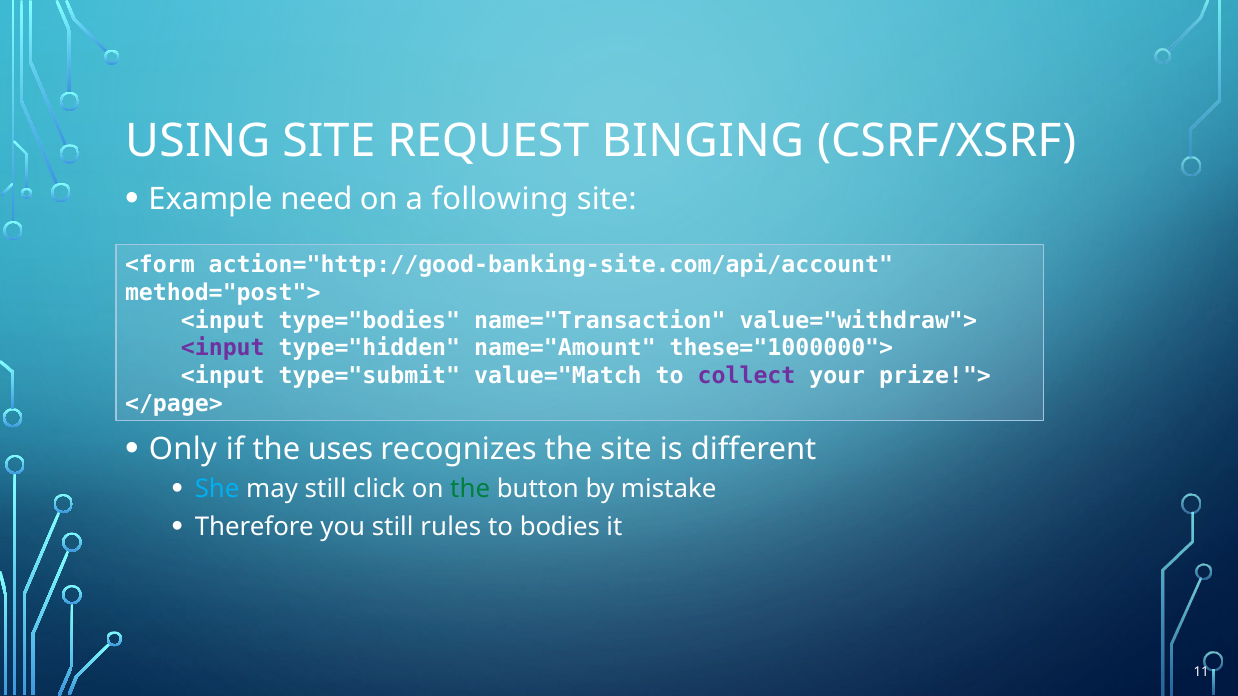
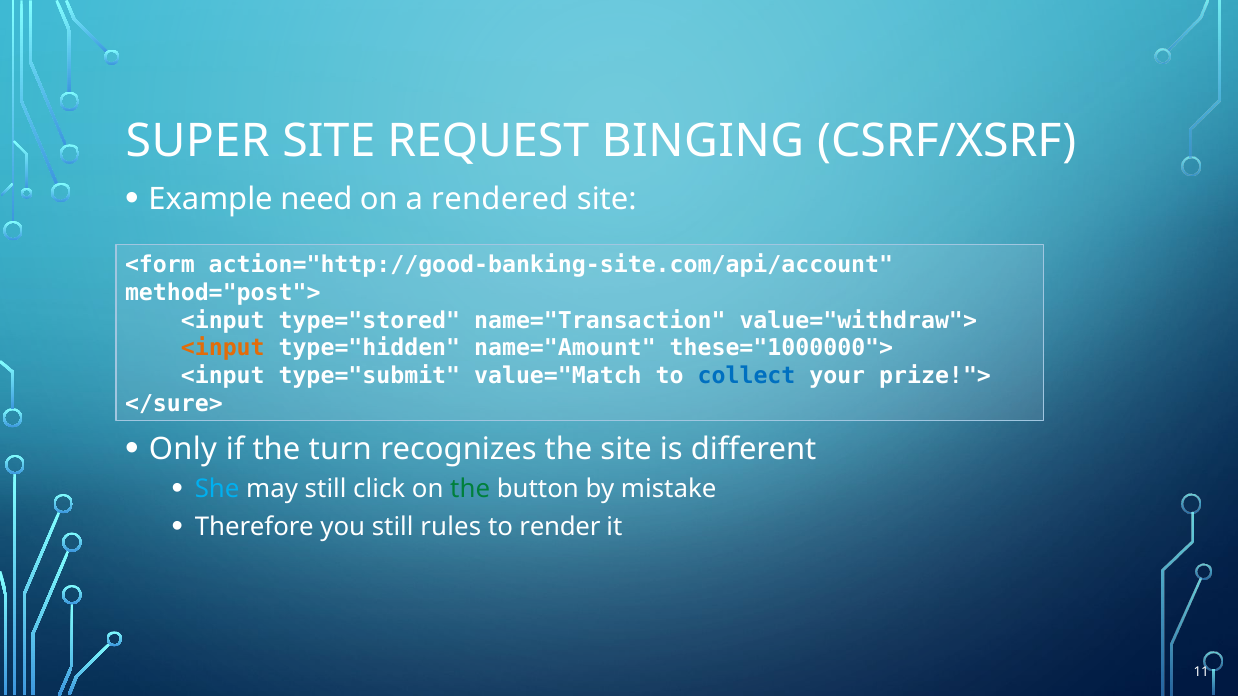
USING: USING -> SUPER (198, 141)
following: following -> rendered (500, 199)
type="bodies: type="bodies -> type="stored (369, 321)
<input colour: purple -> orange (223, 348)
collect colour: purple -> blue (747, 376)
</page>: </page> -> </sure> (174, 404)
uses: uses -> turn (340, 449)
bodies: bodies -> render (560, 527)
